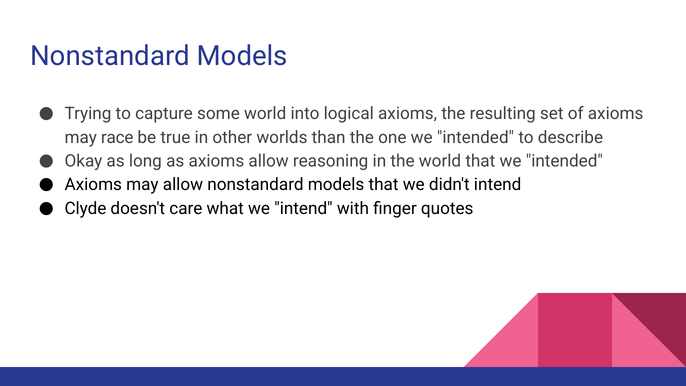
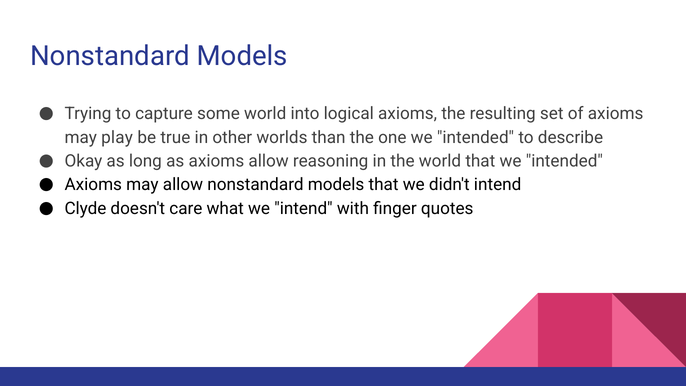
race: race -> play (117, 137)
